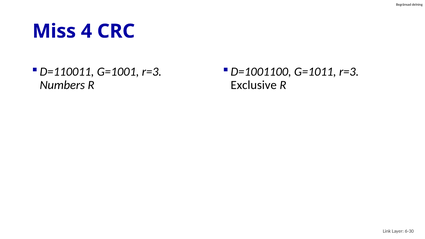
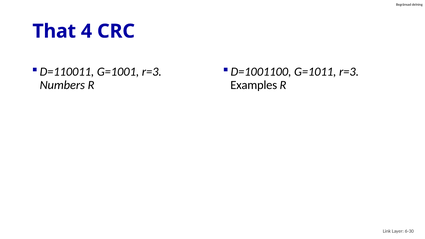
Miss: Miss -> That (54, 31)
Exclusive: Exclusive -> Examples (254, 85)
